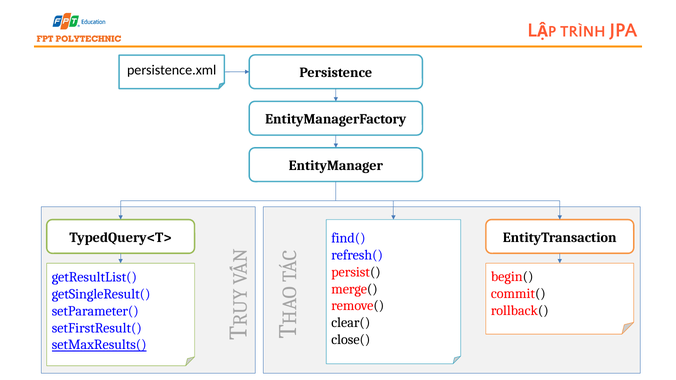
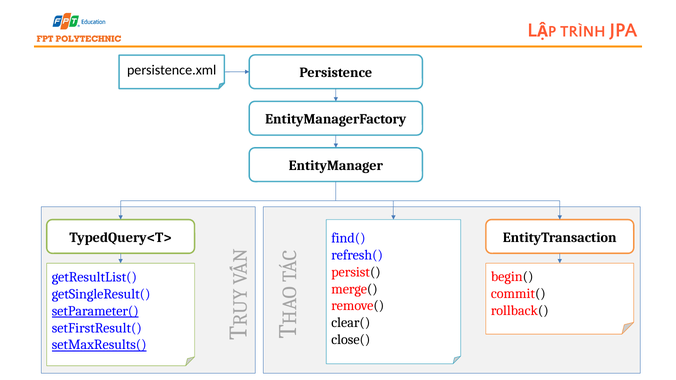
setParameter( underline: none -> present (95, 311)
